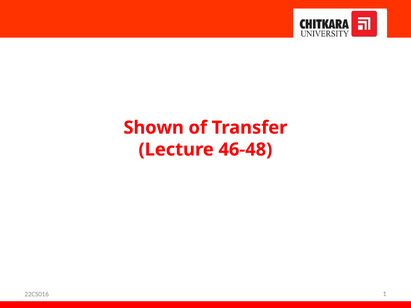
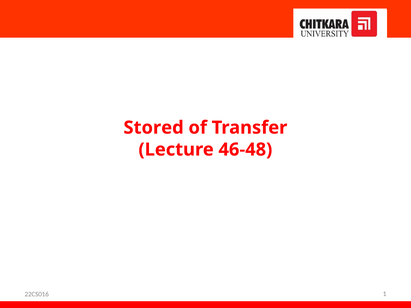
Shown: Shown -> Stored (154, 128)
